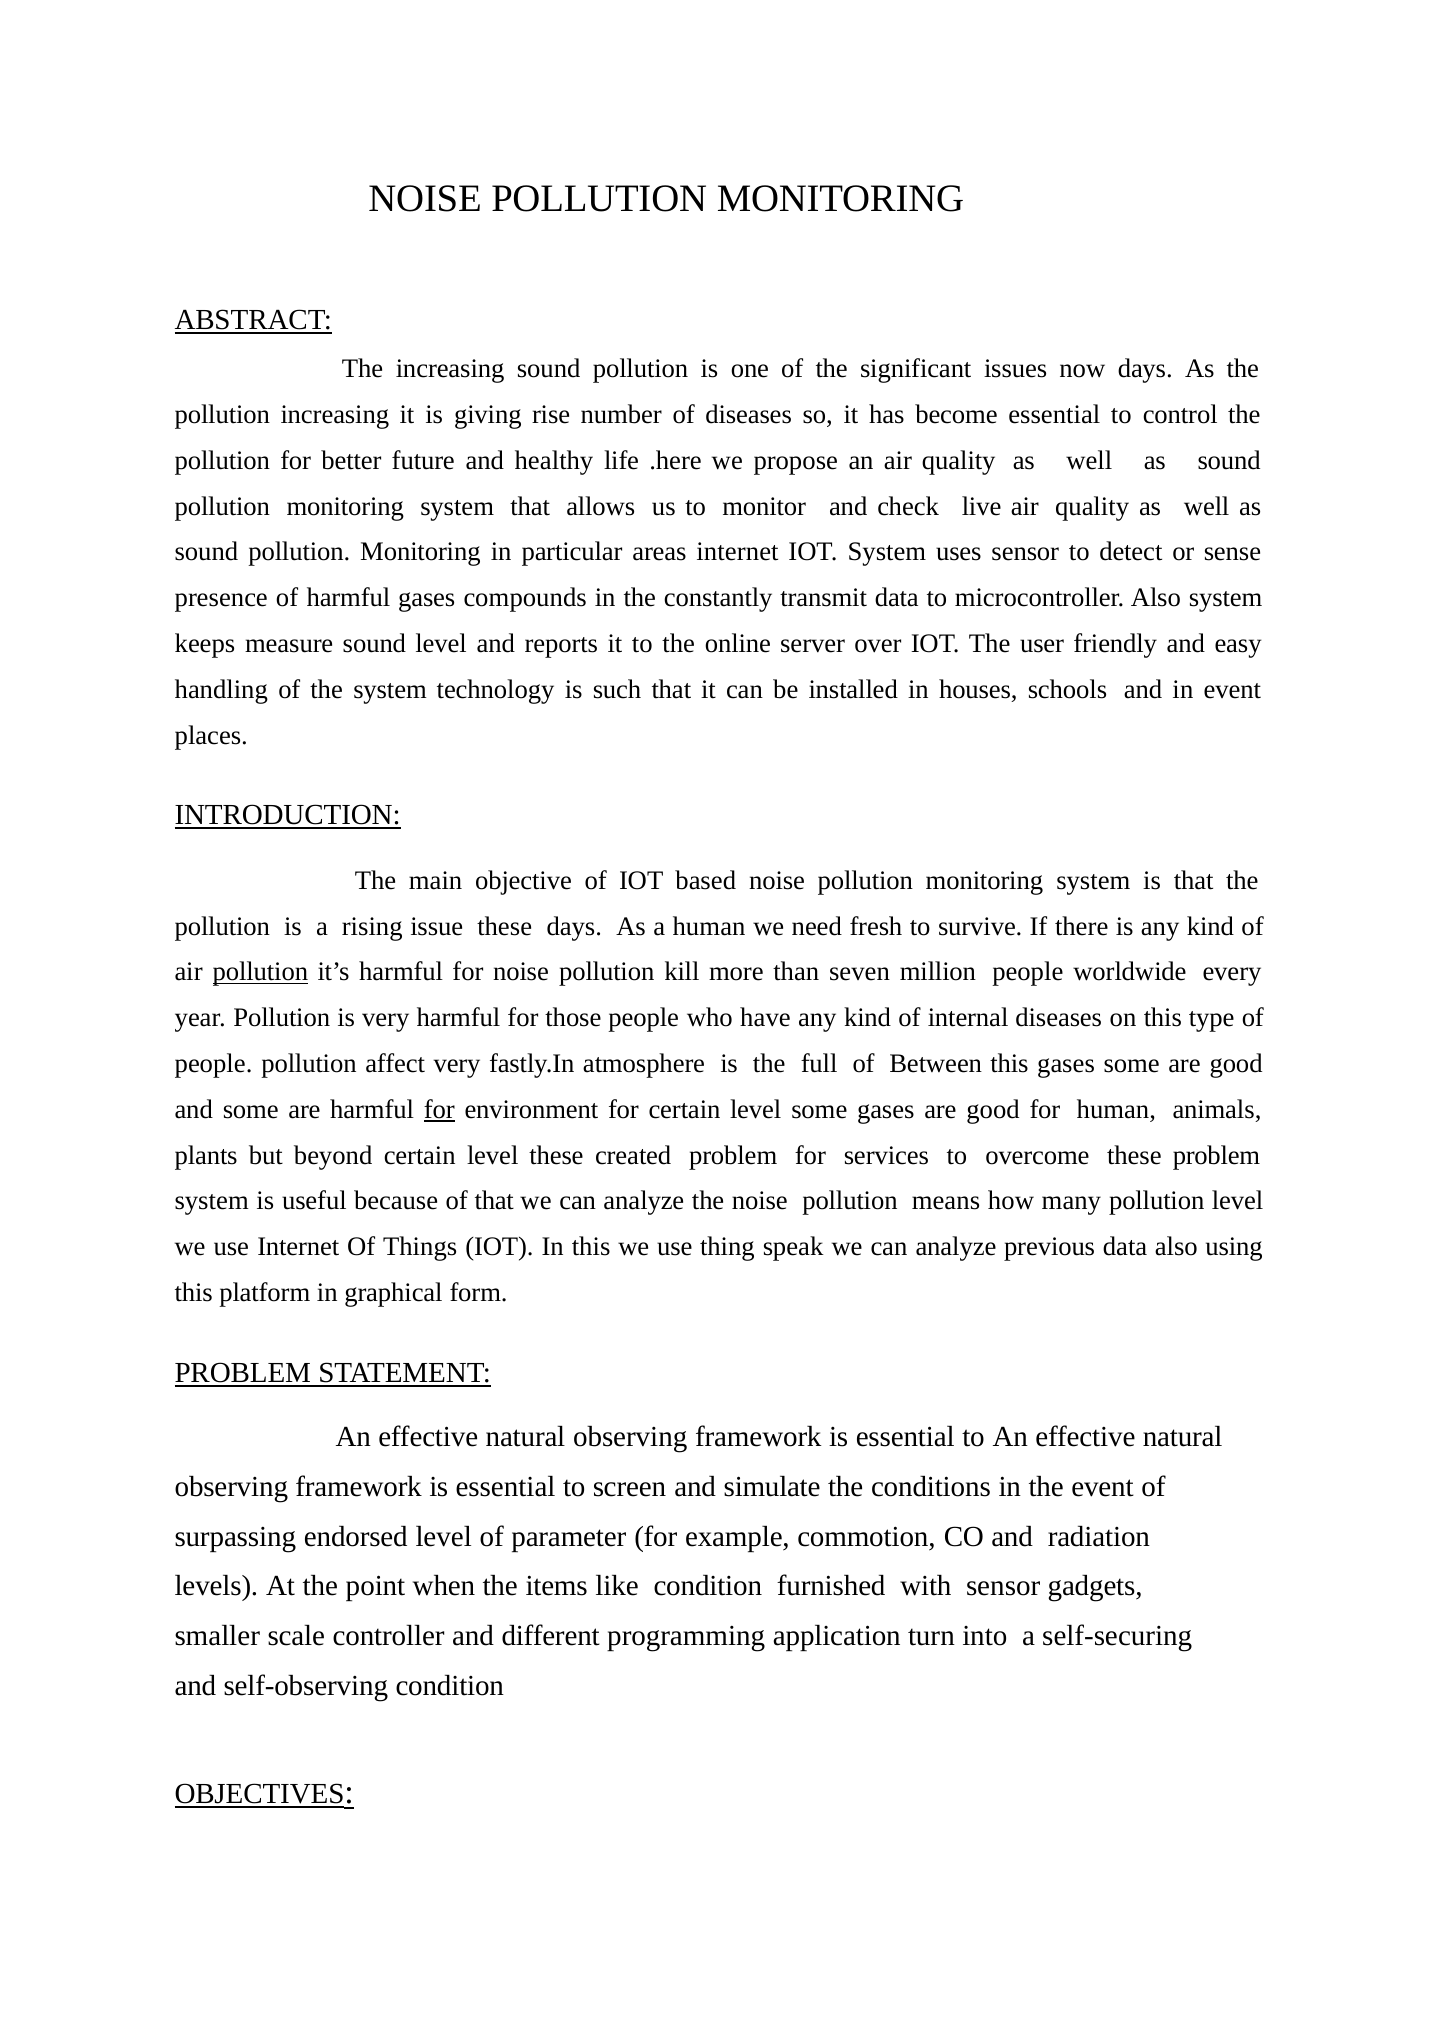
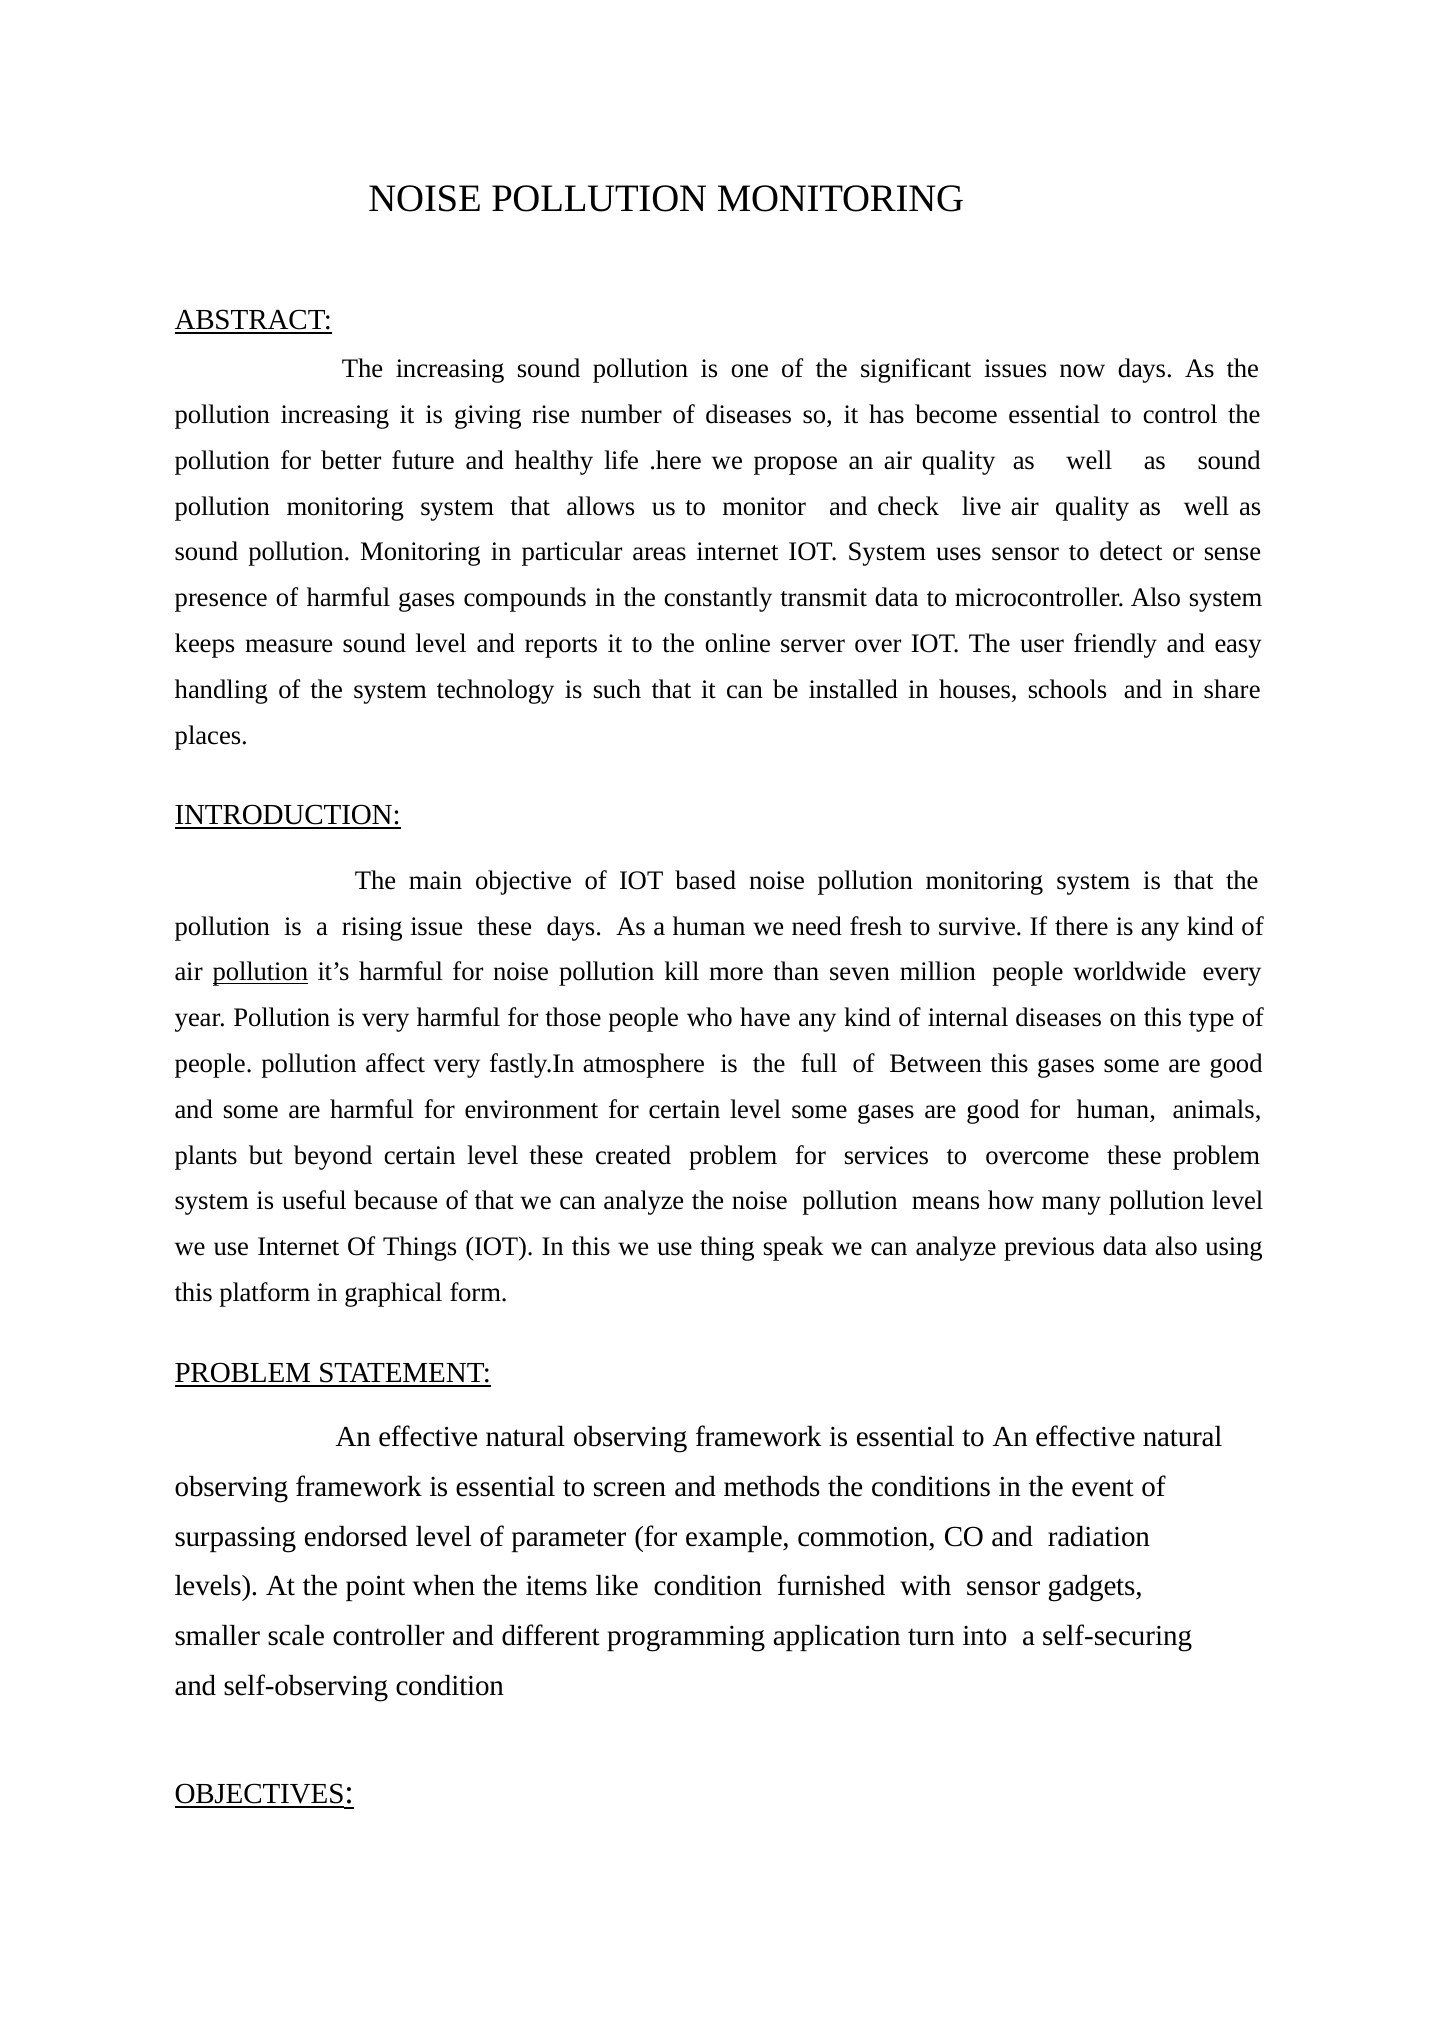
in event: event -> share (1232, 689)
for underline: present -> none (439, 1109)
simulate: simulate -> methods (772, 1486)
